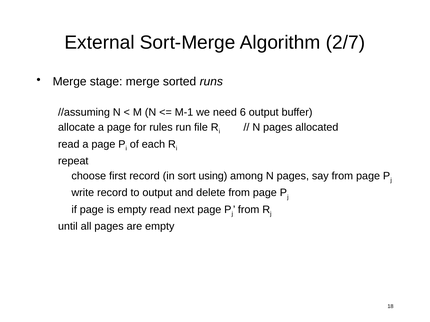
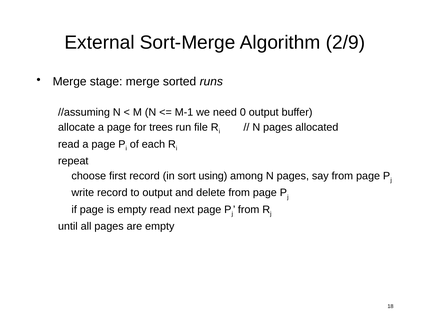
2/7: 2/7 -> 2/9 (345, 43)
6: 6 -> 0 (243, 113)
rules: rules -> trees (161, 128)
